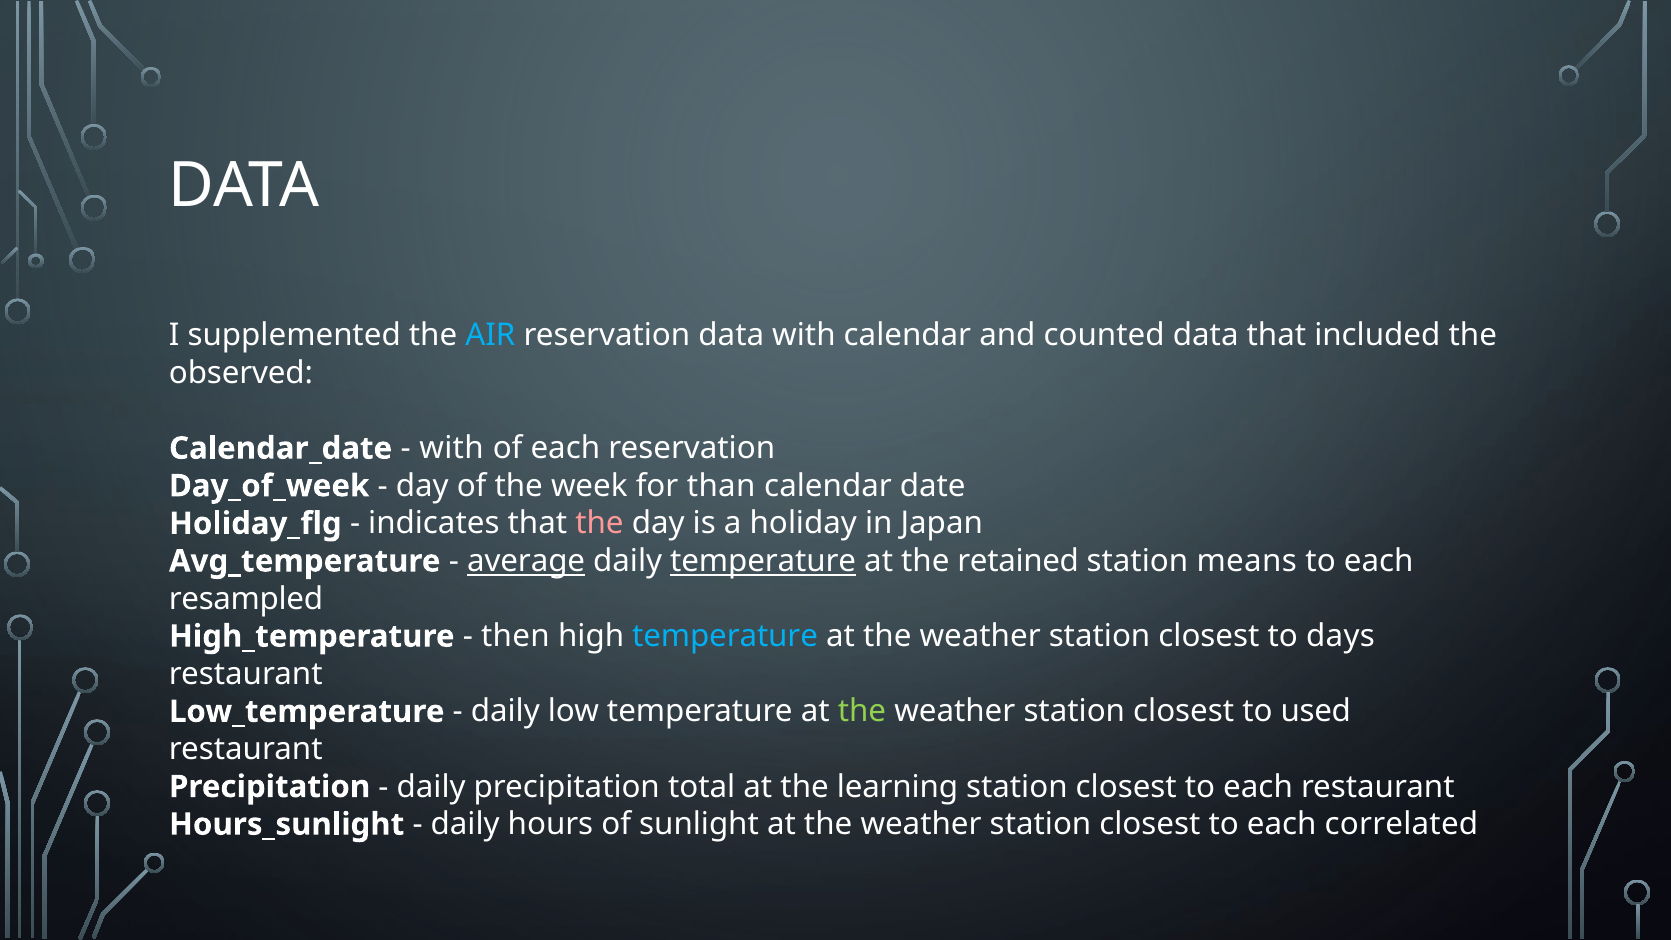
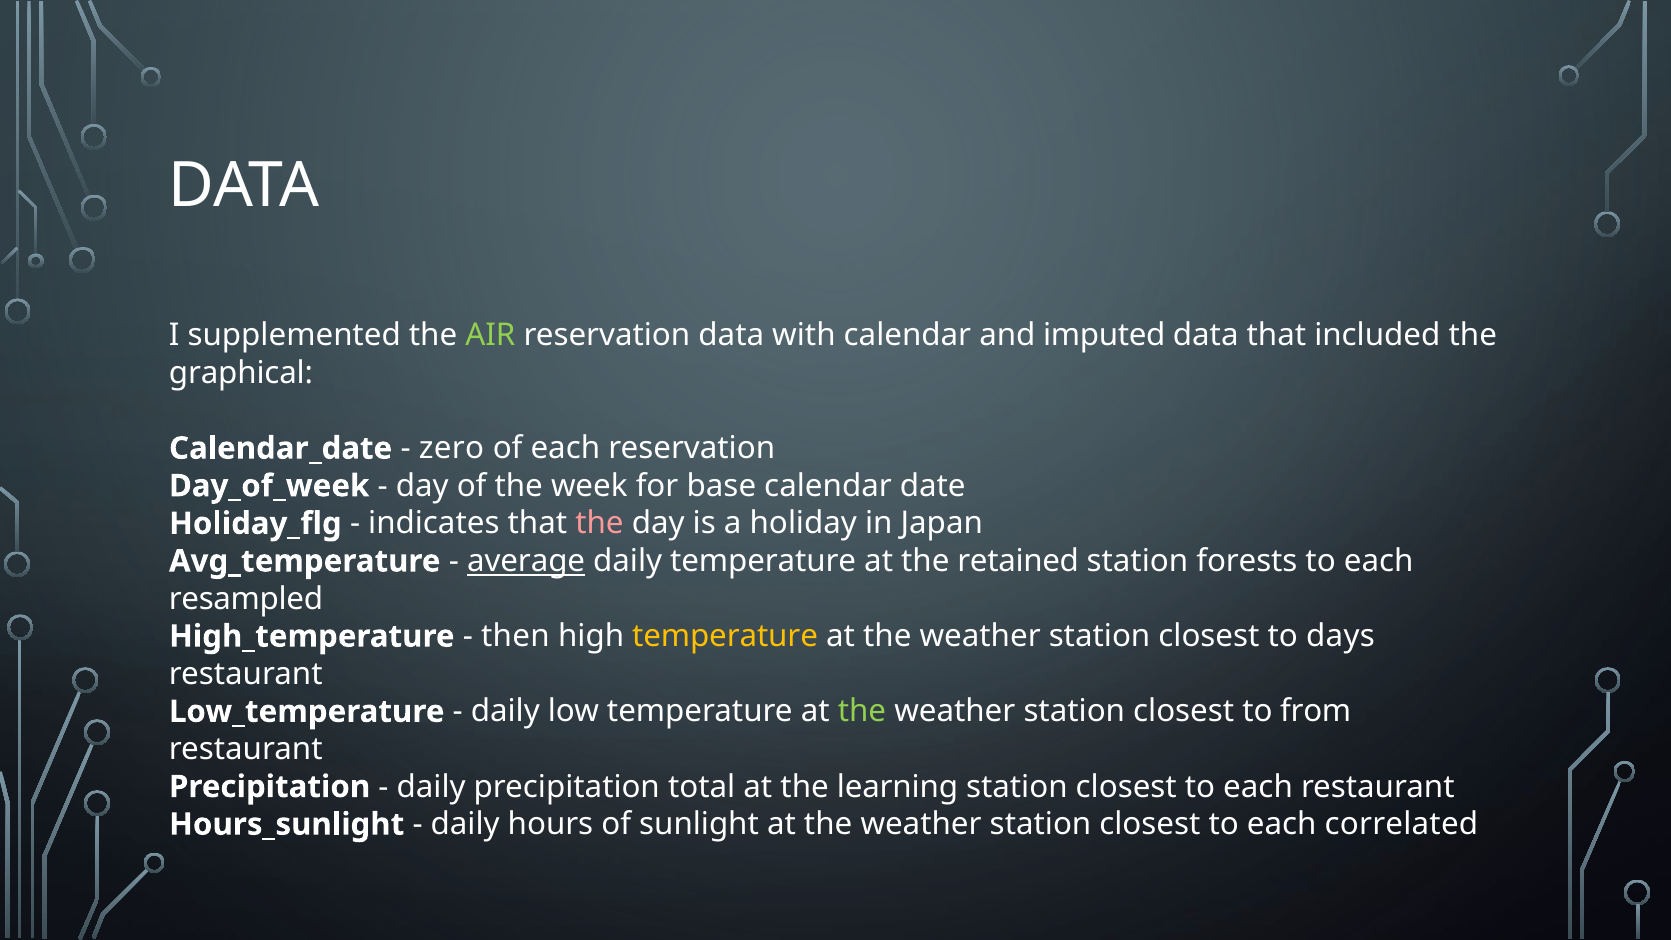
AIR colour: light blue -> light green (490, 336)
counted: counted -> imputed (1104, 336)
observed: observed -> graphical (241, 373)
with: with -> zero (452, 448)
than: than -> base (721, 486)
temperature underline: present -> none (763, 561)
means: means -> forests (1247, 561)
temperature colour: light blue -> yellow (725, 636)
used: used -> from (1316, 712)
